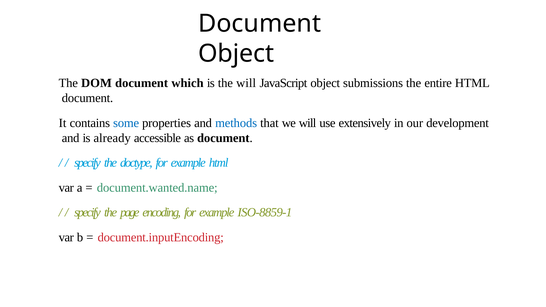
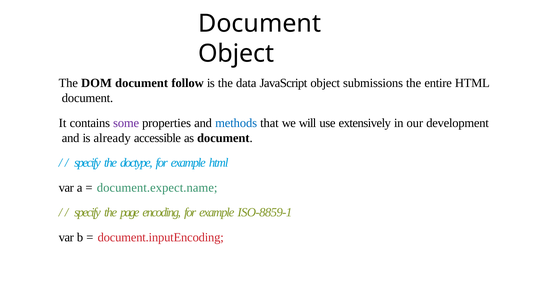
which: which -> follow (188, 83)
the will: will -> data (246, 83)
some colour: blue -> purple (126, 123)
document.wanted.name: document.wanted.name -> document.expect.name (157, 188)
